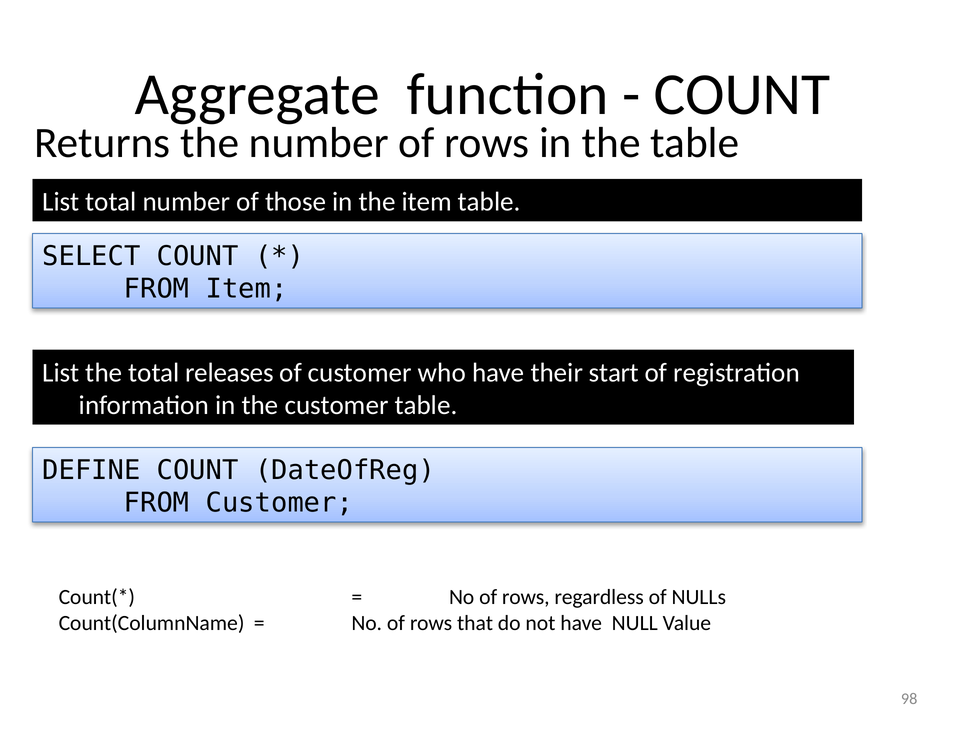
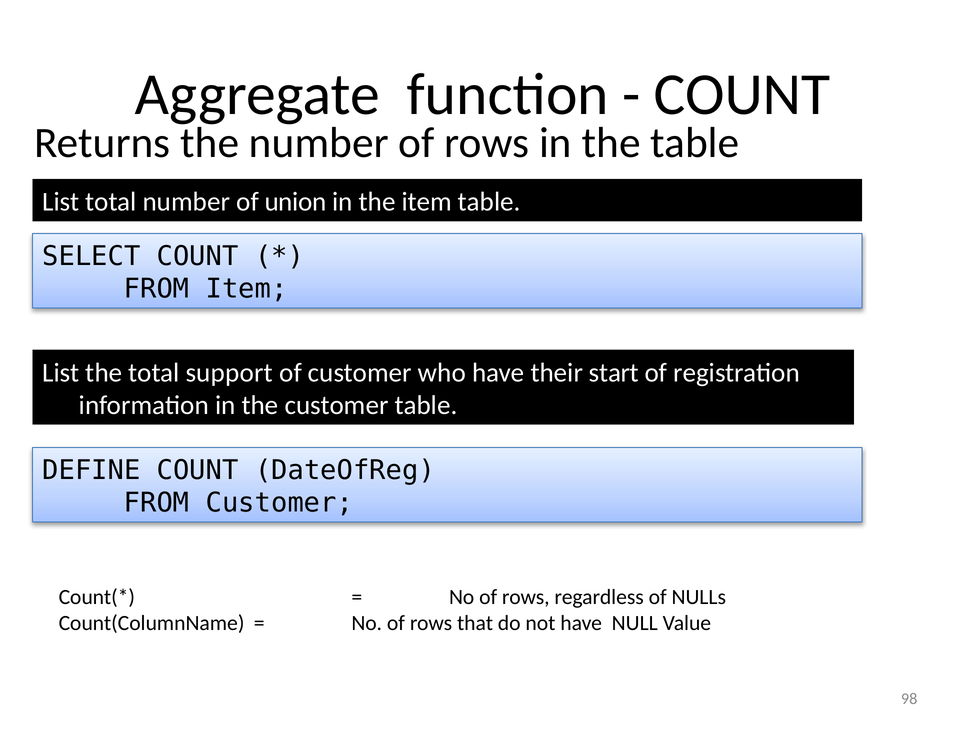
those: those -> union (296, 202)
releases: releases -> support (229, 373)
